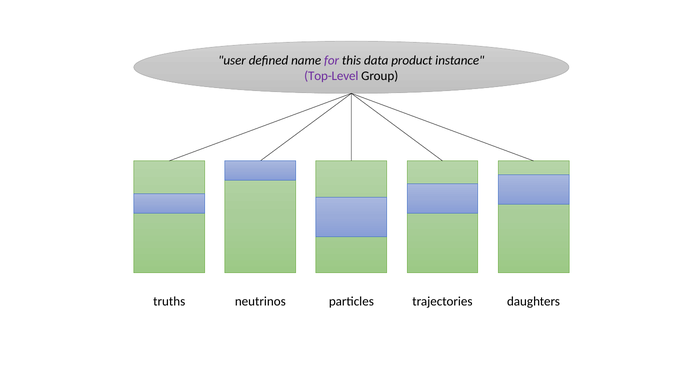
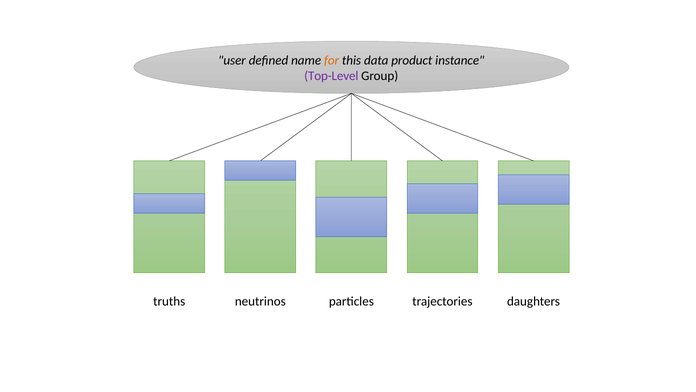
for colour: purple -> orange (332, 60)
